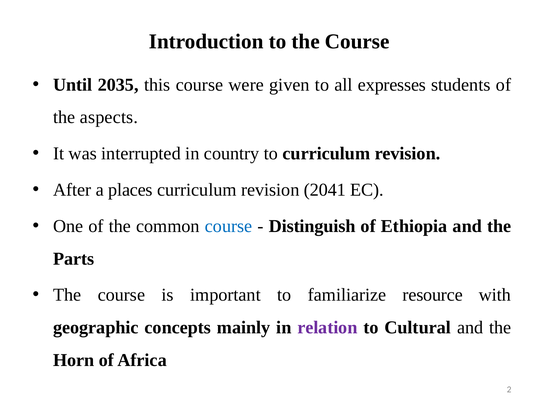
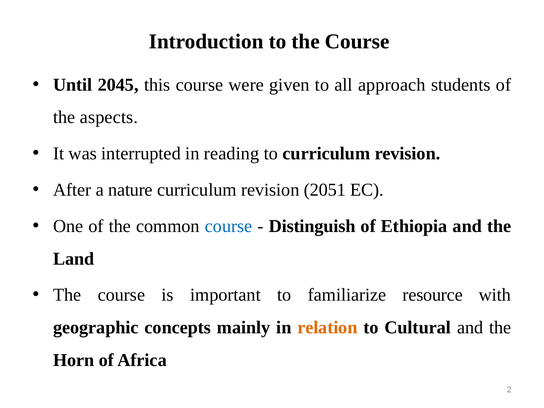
2035: 2035 -> 2045 (118, 85)
expresses: expresses -> approach (392, 85)
country: country -> reading (232, 154)
places: places -> nature (130, 190)
2041: 2041 -> 2051 (325, 190)
Parts: Parts -> Land (74, 259)
relation colour: purple -> orange (327, 328)
